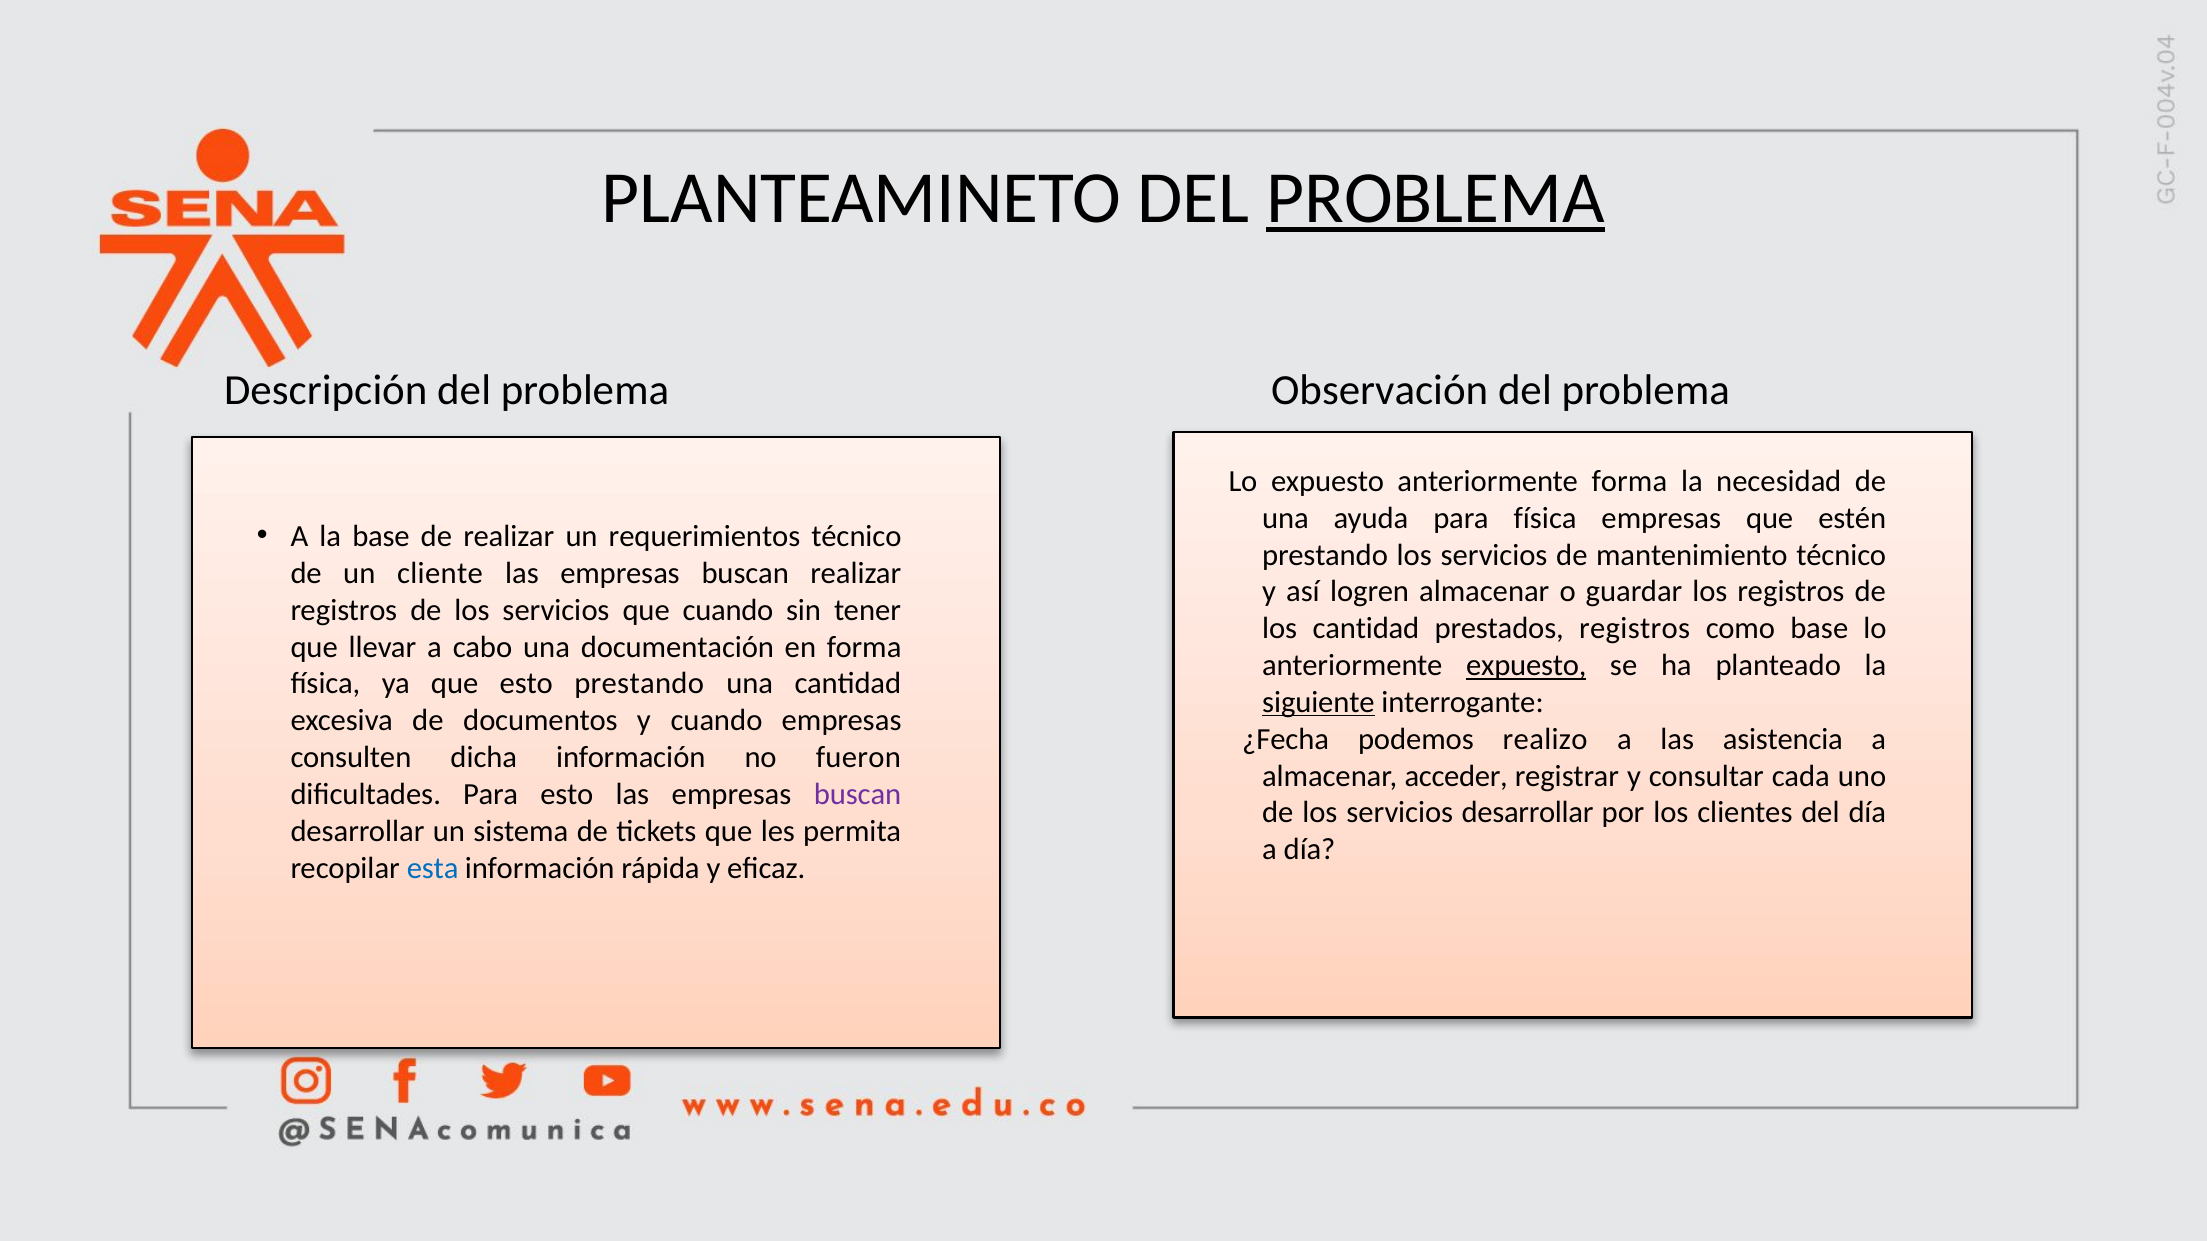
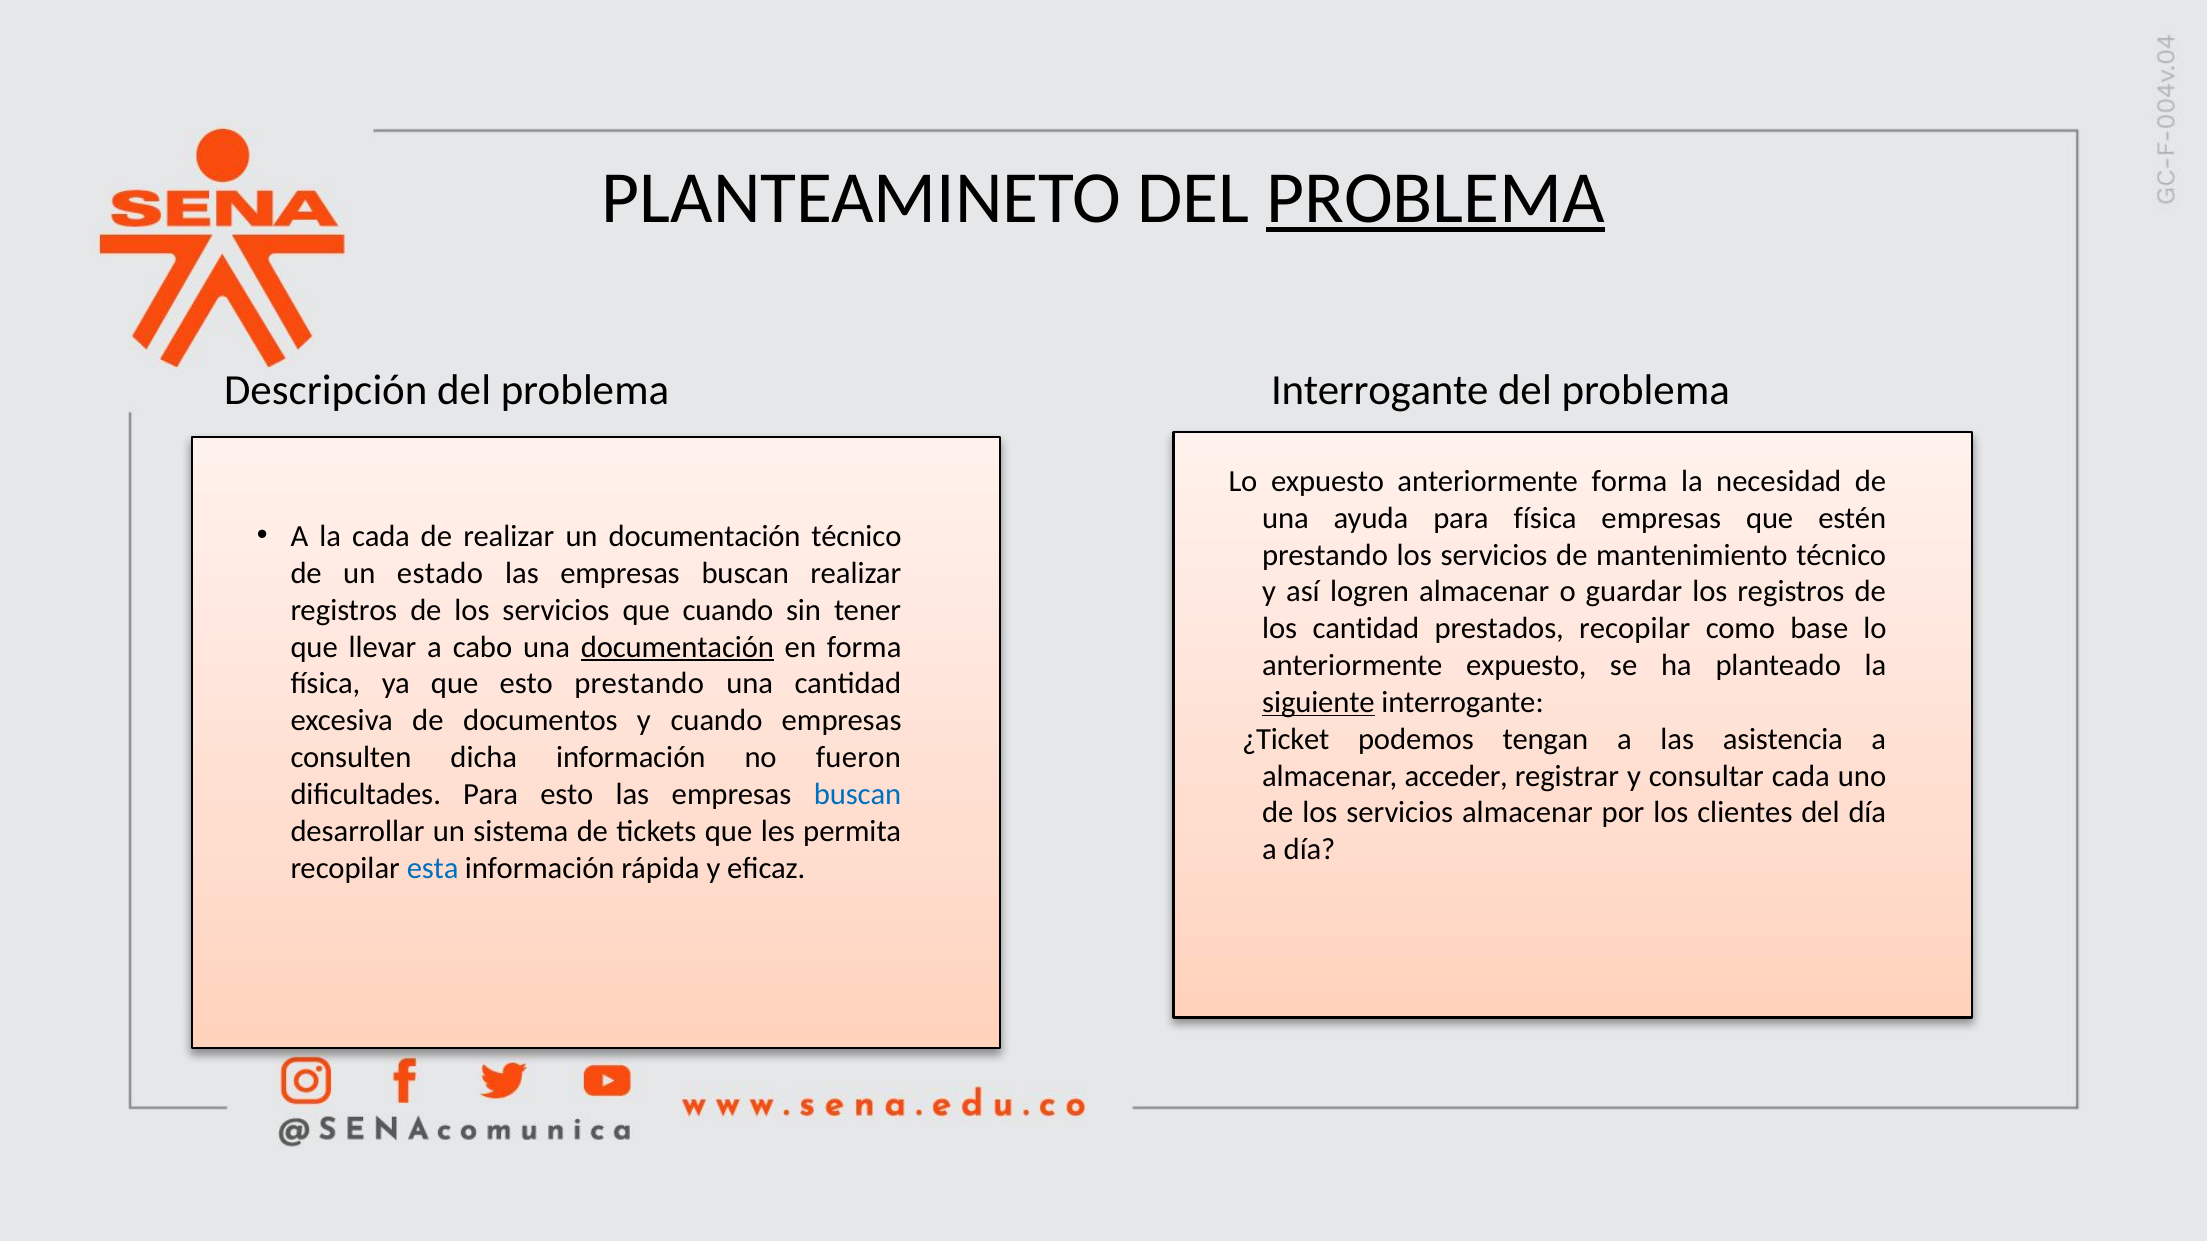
problema Observación: Observación -> Interrogante (1380, 391)
la base: base -> cada (381, 537)
un requerimientos: requerimientos -> documentación (705, 537)
cliente: cliente -> estado (440, 574)
prestados registros: registros -> recopilar (1635, 629)
documentación underline: none -> present (677, 647)
expuesto underline: present -> none (1526, 666)
¿Fecha: ¿Fecha -> ¿Ticket (1286, 739)
realizo: realizo -> tengan (1545, 739)
buscan colour: purple -> blue (858, 795)
servicios desarrollar: desarrollar -> almacenar (1527, 813)
